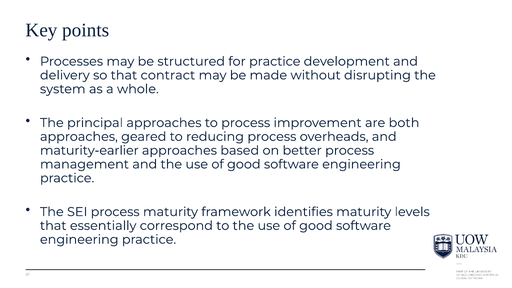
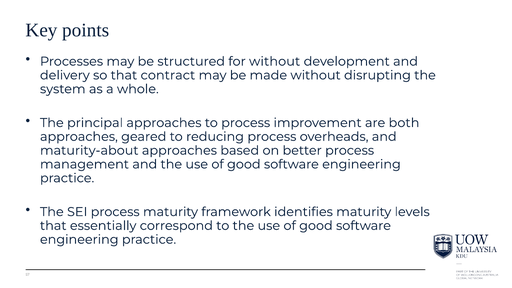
for practice: practice -> without (275, 61)
maturity-earlier: maturity-earlier -> maturity-about (89, 150)
